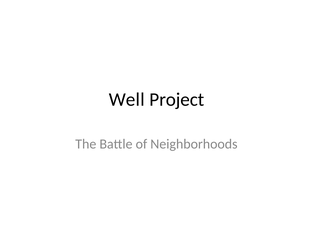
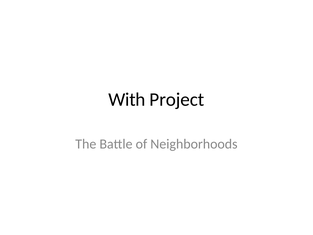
Well: Well -> With (127, 99)
